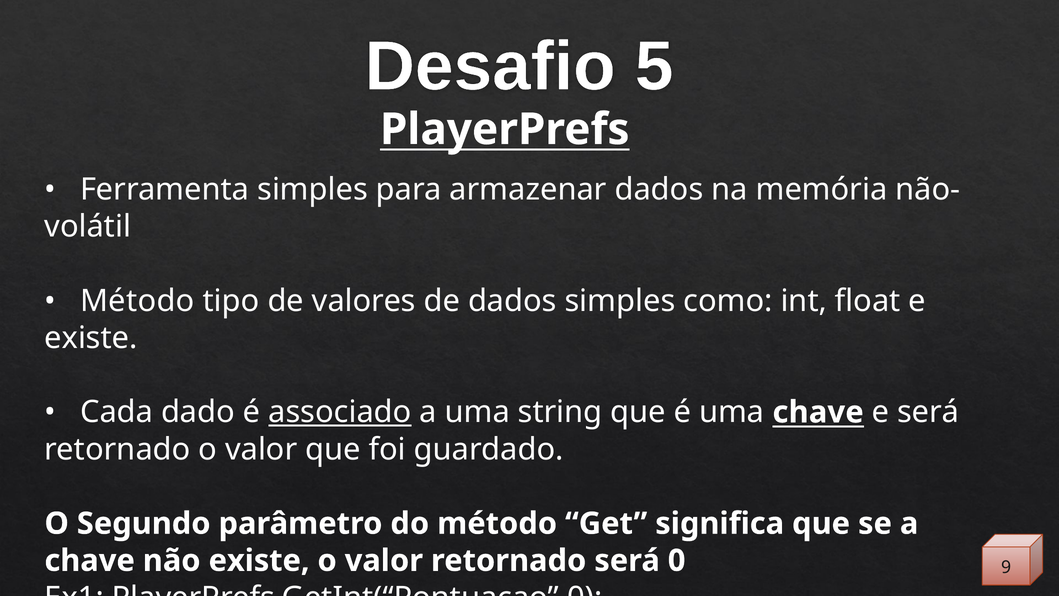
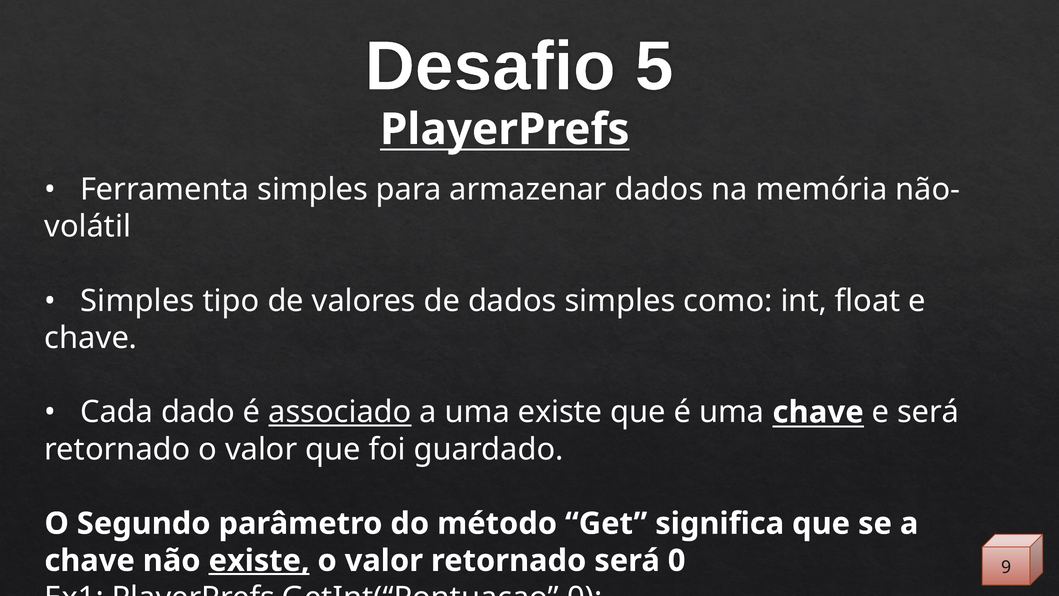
Método: Método -> Simples (137, 301)
existe: existe -> chave (91, 338)
uma string: string -> existe (560, 412)
existe underline: none -> present (259, 560)
